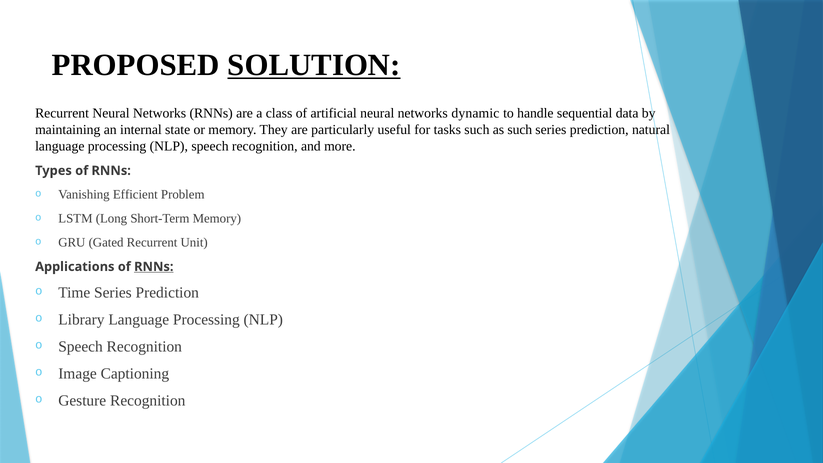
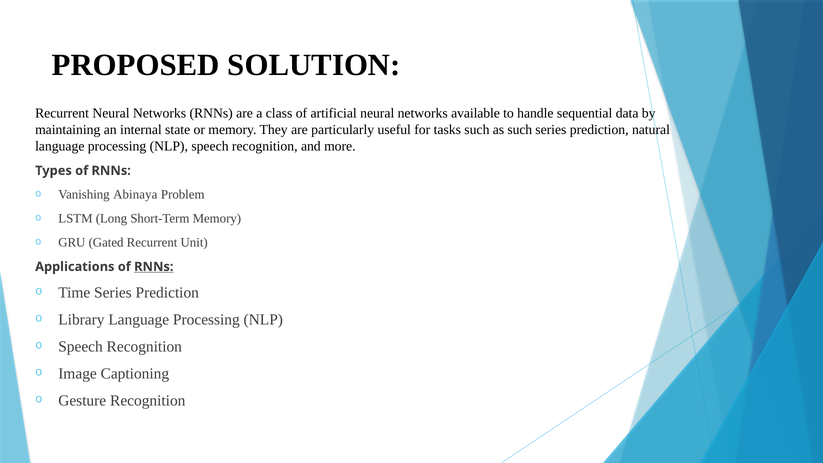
SOLUTION underline: present -> none (314, 65)
dynamic: dynamic -> available (476, 113)
Efficient: Efficient -> Abinaya (135, 195)
